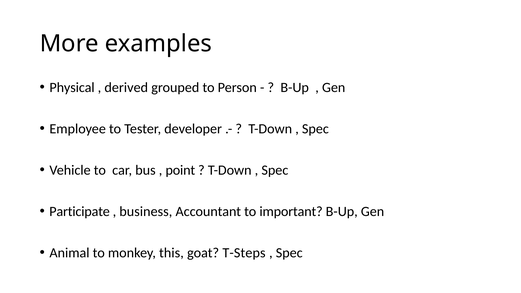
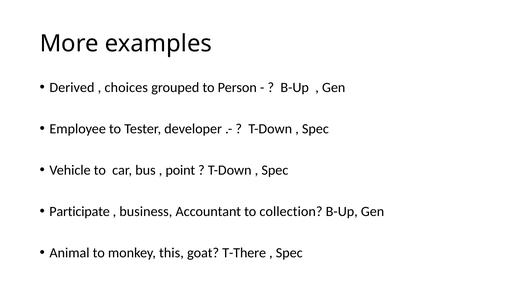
Physical: Physical -> Derived (72, 87)
derived: derived -> choices (126, 87)
important: important -> collection (291, 211)
T-Steps: T-Steps -> T-There (244, 253)
